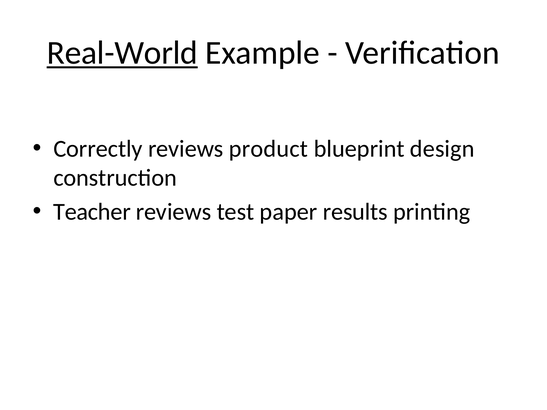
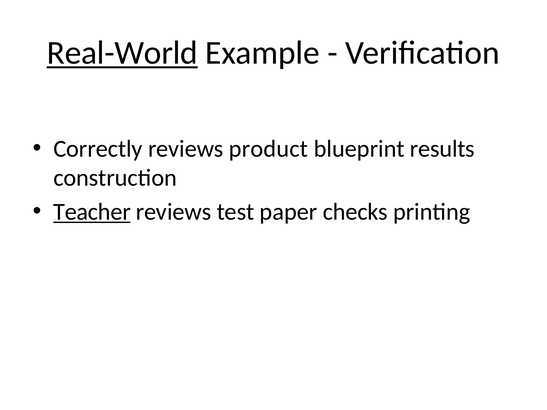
design: design -> results (442, 149)
Teacher underline: none -> present (92, 212)
results: results -> checks (355, 212)
